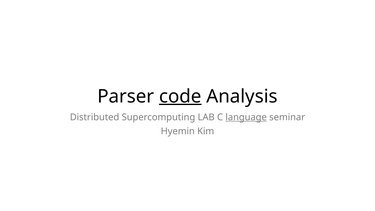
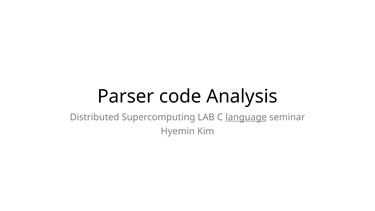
code underline: present -> none (180, 96)
